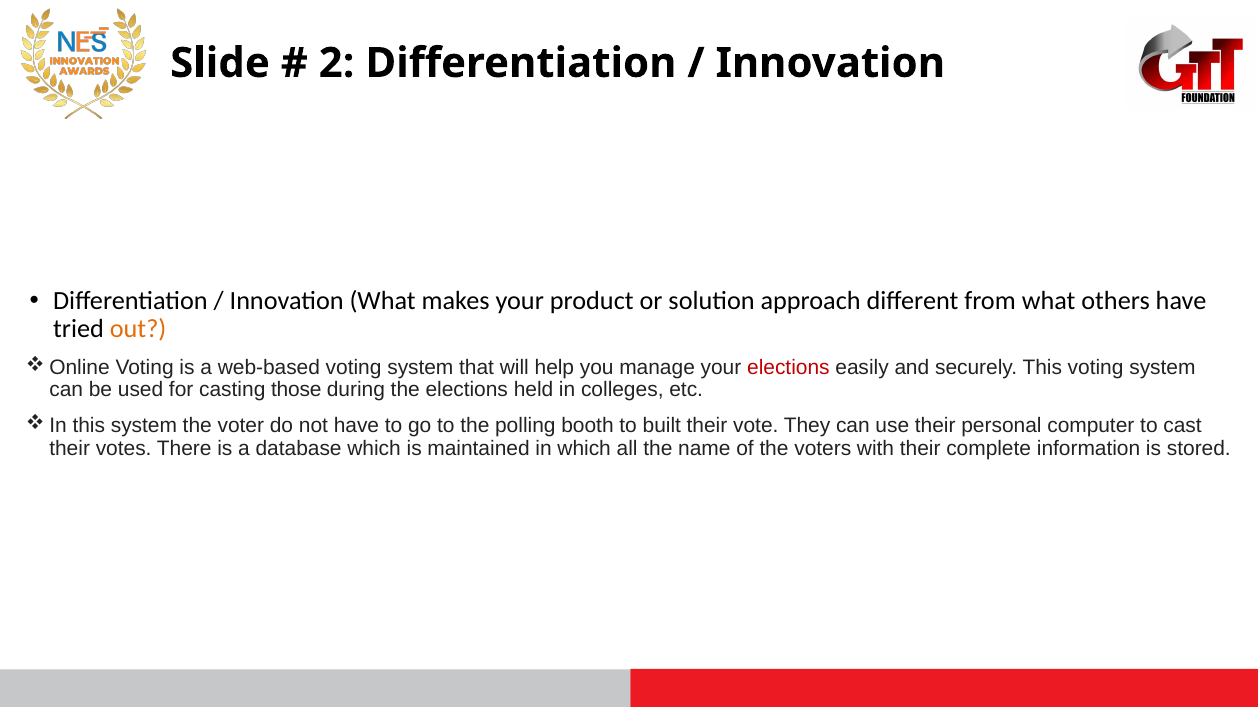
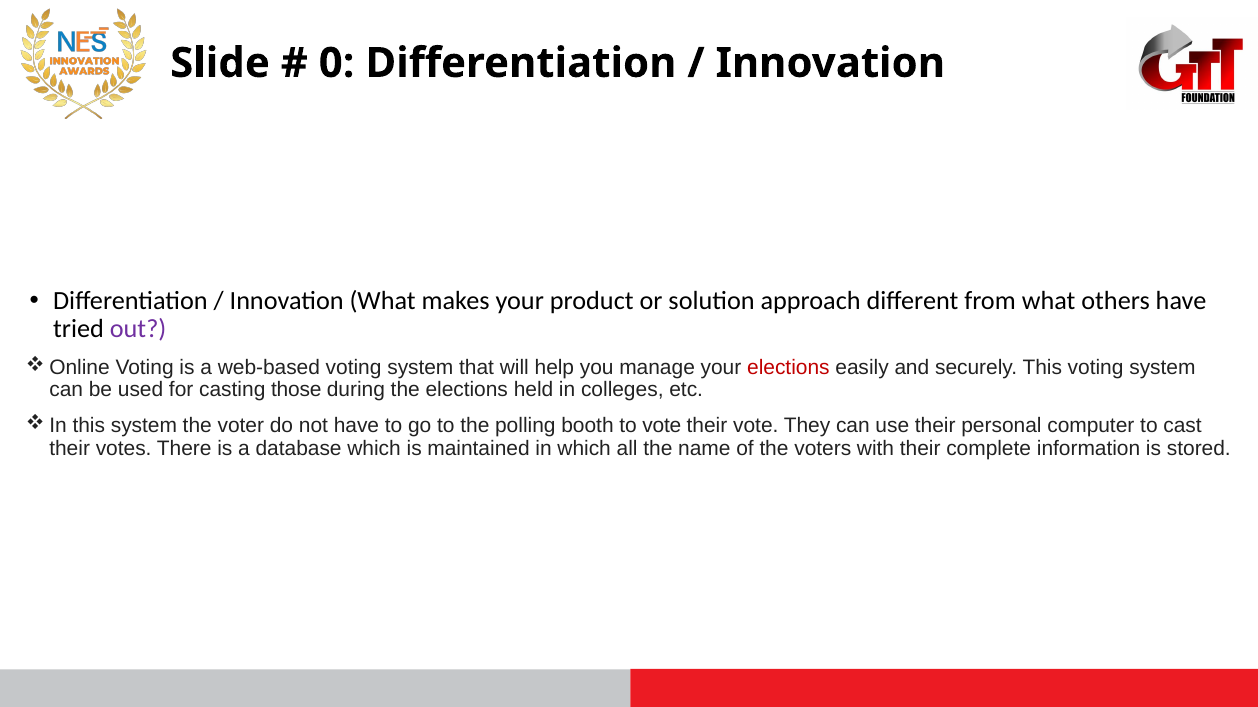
2: 2 -> 0 (337, 63)
out colour: orange -> purple (138, 329)
to built: built -> vote (662, 426)
